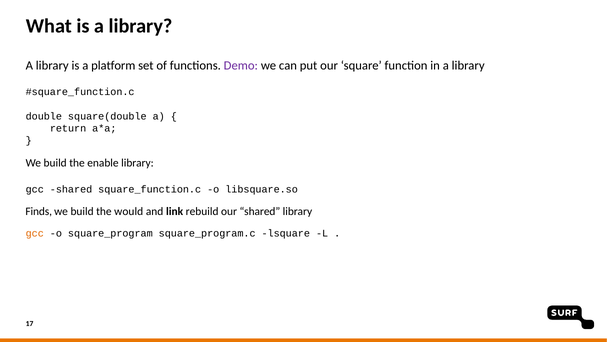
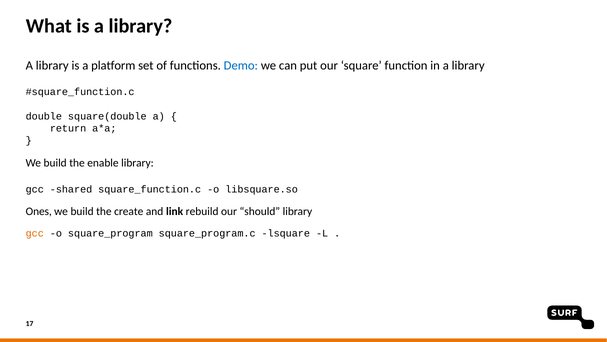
Demo colour: purple -> blue (241, 65)
Finds: Finds -> Ones (39, 211)
would: would -> create (129, 211)
our shared: shared -> should (260, 211)
